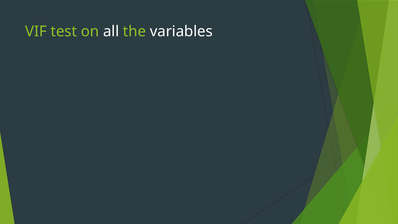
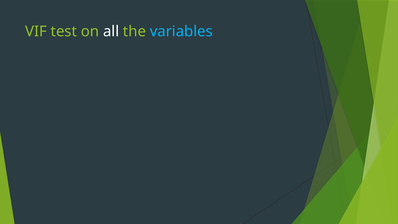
variables colour: white -> light blue (181, 31)
